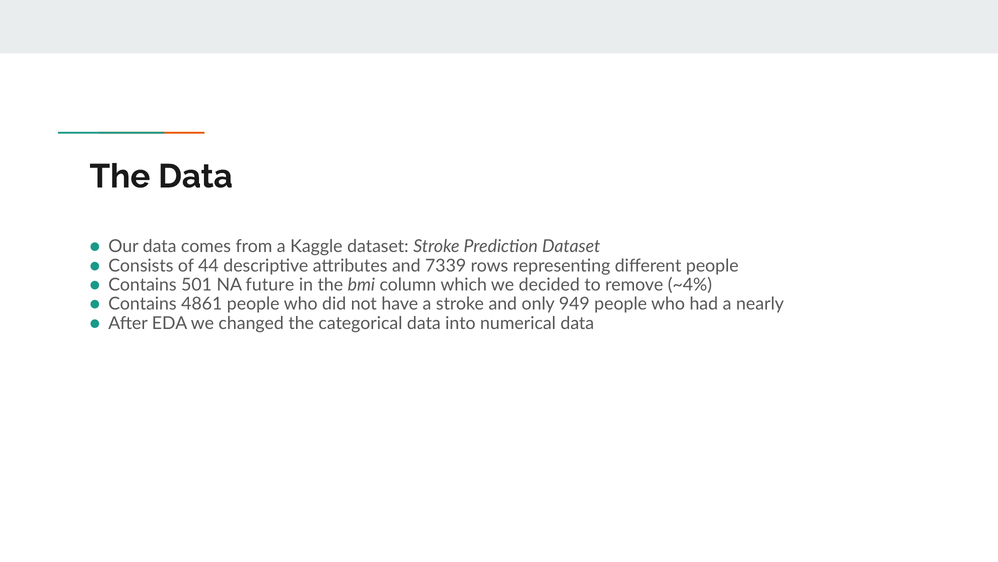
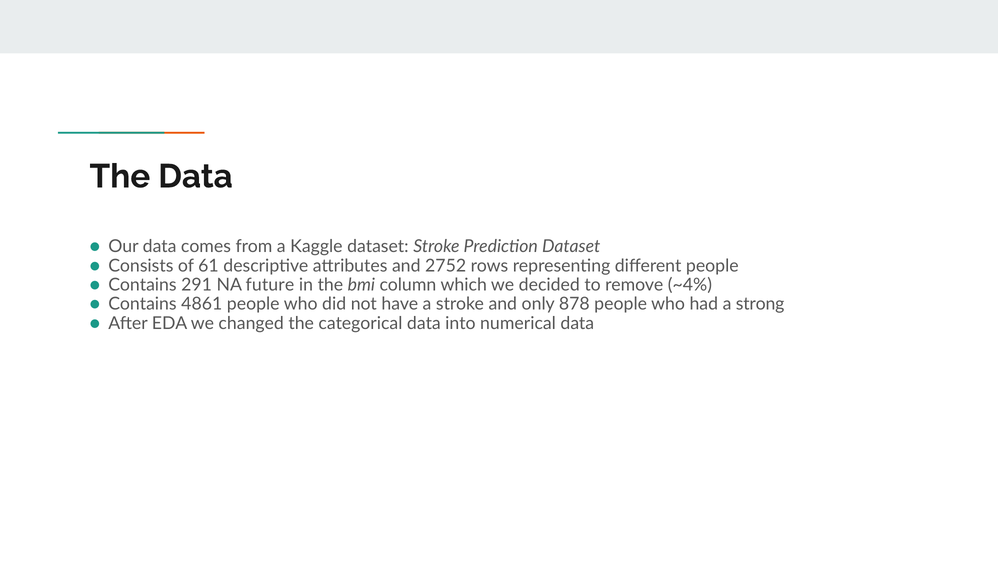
44: 44 -> 61 (208, 265)
7339: 7339 -> 2752 (446, 265)
501: 501 -> 291 (197, 285)
949: 949 -> 878 (574, 304)
nearly: nearly -> strong (760, 304)
